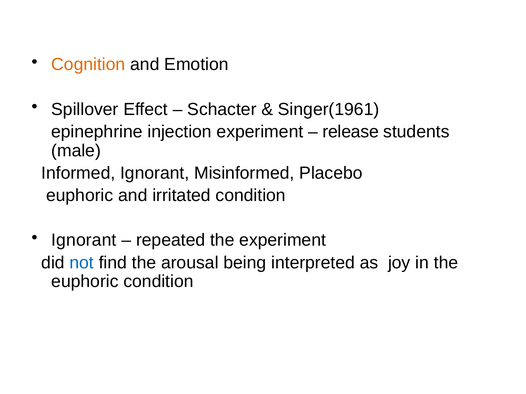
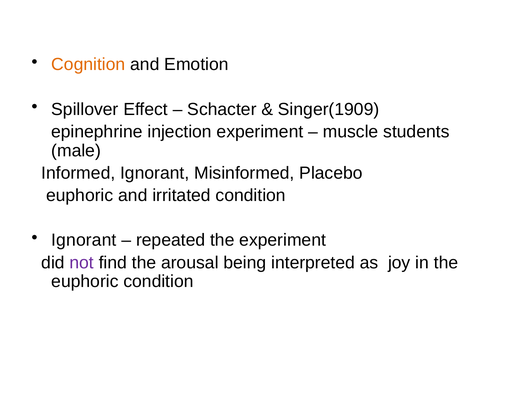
Singer(1961: Singer(1961 -> Singer(1909 (329, 109)
release: release -> muscle (351, 132)
not colour: blue -> purple (82, 263)
